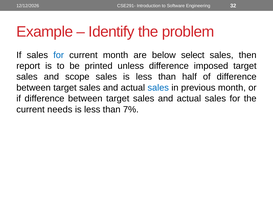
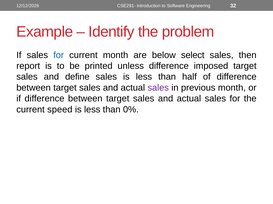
scope: scope -> define (77, 77)
sales colour: blue -> purple (158, 88)
needs: needs -> speed (60, 110)
7%: 7% -> 0% (131, 110)
